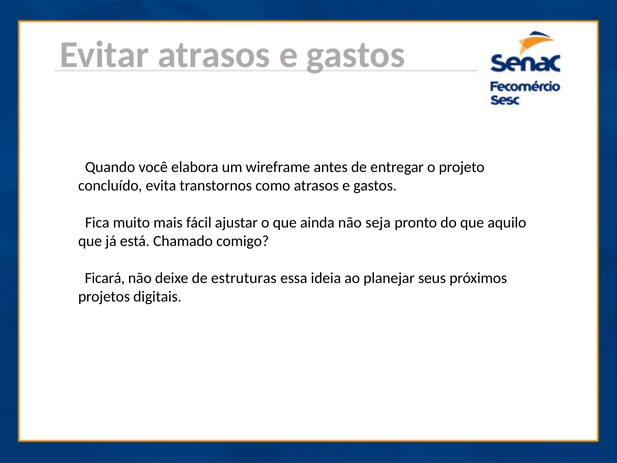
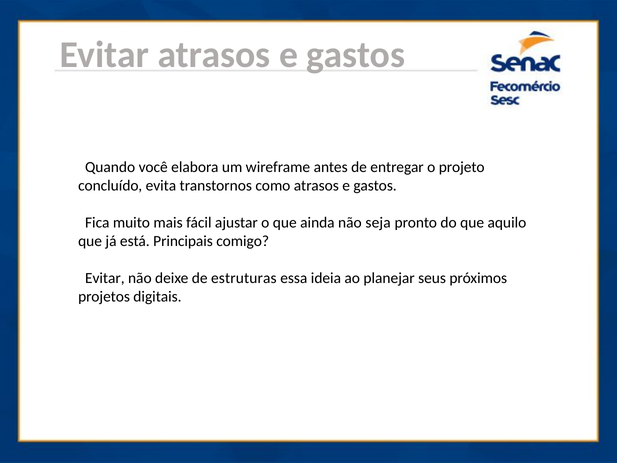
Chamado: Chamado -> Principais (183, 241)
Ficará: Ficará -> Evitar (105, 278)
